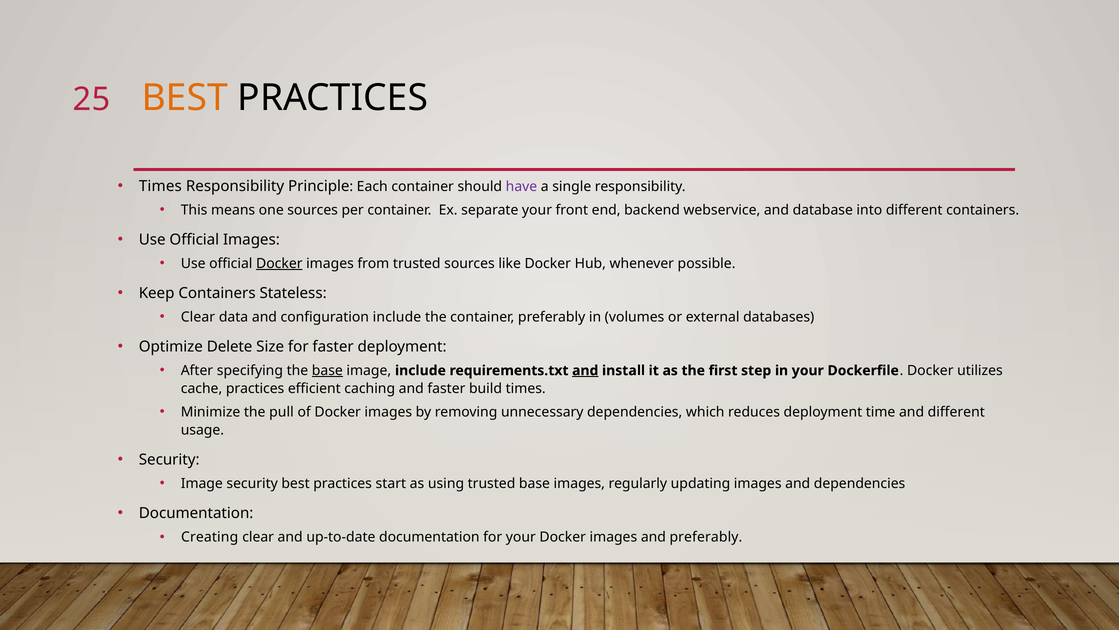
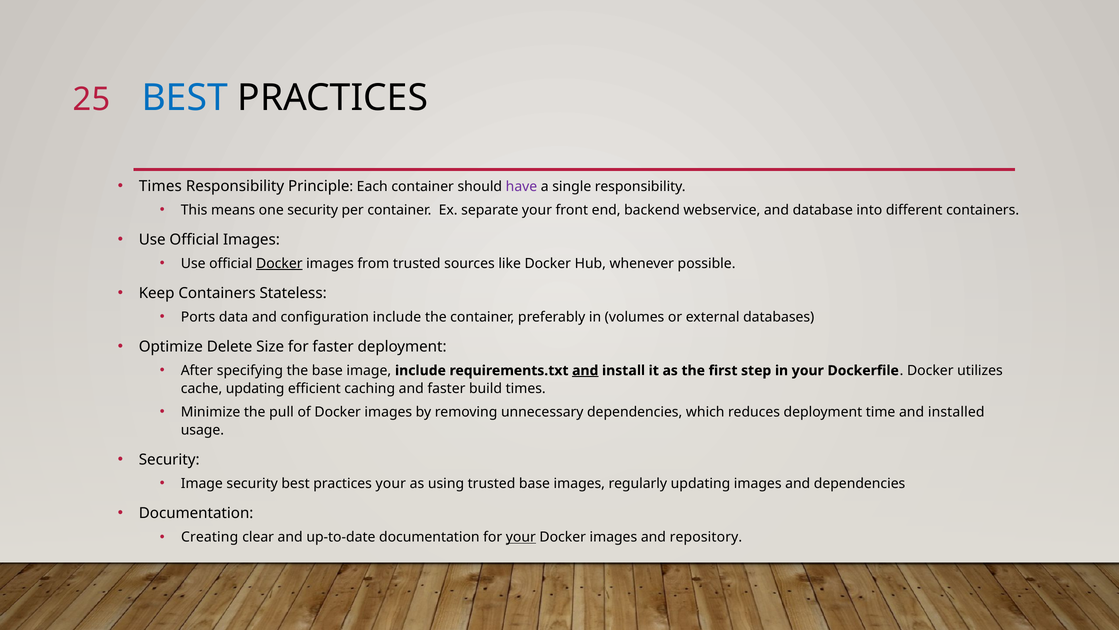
BEST colour: orange -> blue (185, 98)
one sources: sources -> security (313, 210)
Clear: Clear -> Ports (198, 317)
base underline: present -> none (327, 370)
cache practices: practices -> updating (255, 388)
and different: different -> installed (956, 412)
practices start: start -> your (391, 483)
your underline: none -> present (521, 537)
and preferably: preferably -> repository (706, 537)
